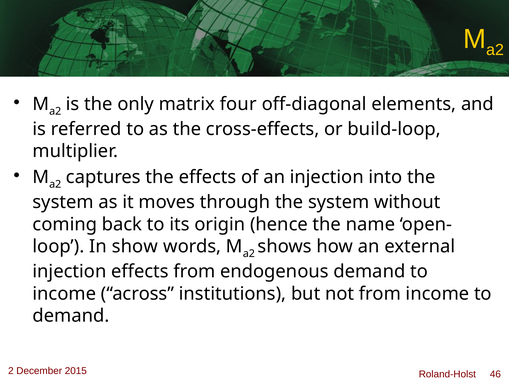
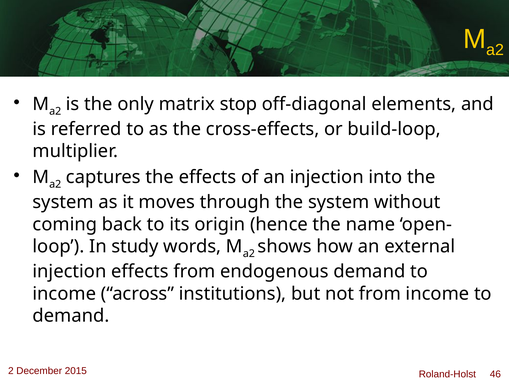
four: four -> stop (238, 104)
show: show -> study (135, 246)
